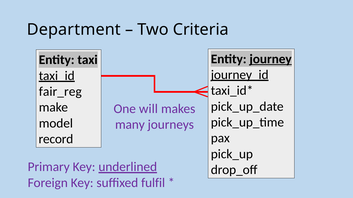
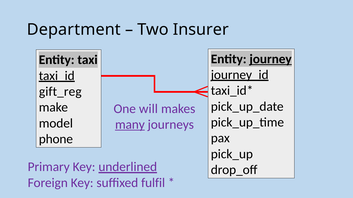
Criteria: Criteria -> Insurer (201, 30)
fair_reg: fair_reg -> gift_reg (60, 92)
many underline: none -> present (130, 125)
record: record -> phone (56, 139)
